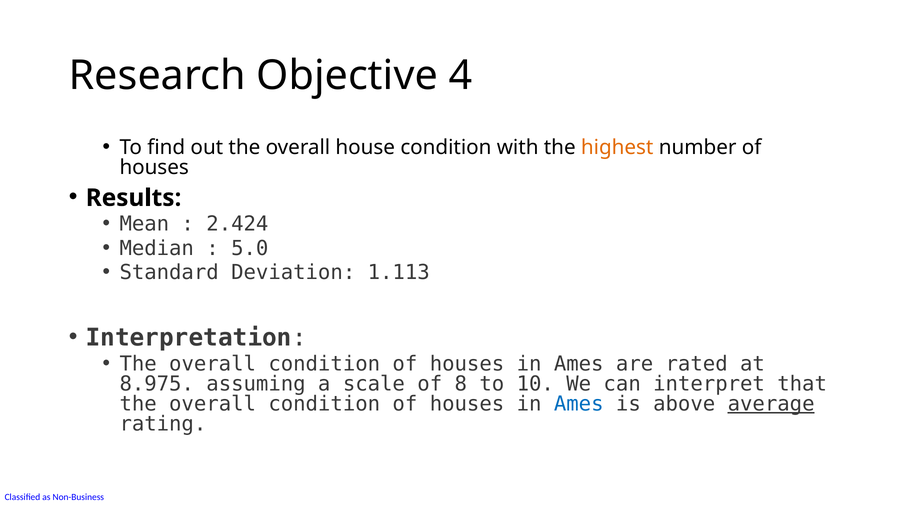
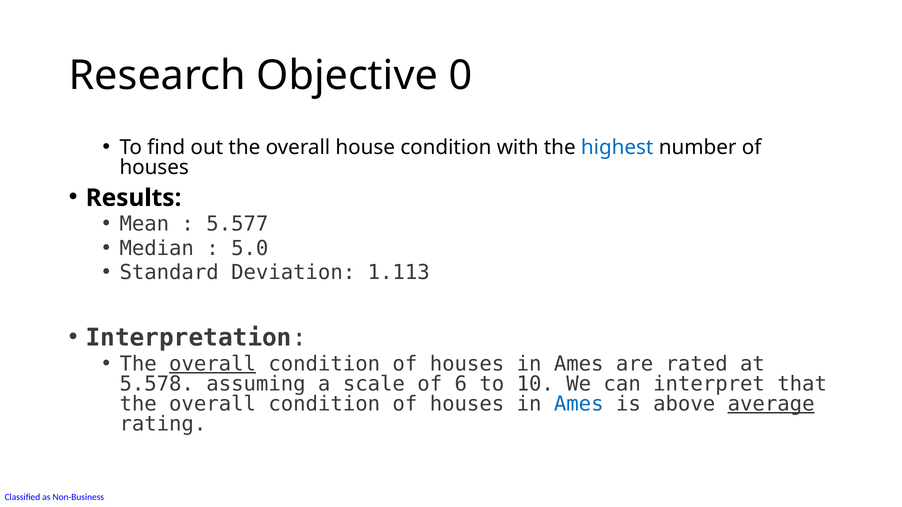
4: 4 -> 0 (460, 76)
highest colour: orange -> blue (617, 148)
2.424: 2.424 -> 5.577 (237, 224)
overall underline: none -> present (213, 364)
8.975: 8.975 -> 5.578 (157, 384)
8: 8 -> 6 (461, 384)
